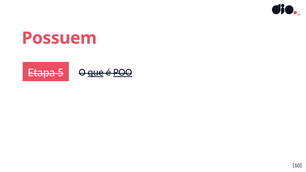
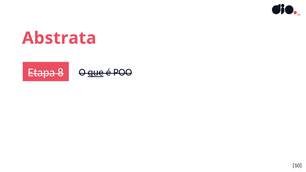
Possuem: Possuem -> Abstrata (59, 38)
5: 5 -> 8 (61, 72)
POO underline: present -> none (123, 72)
